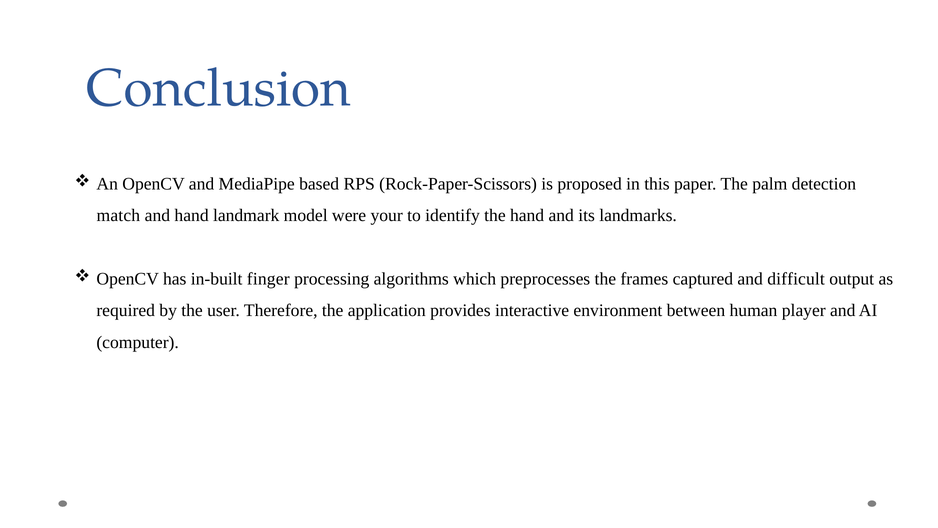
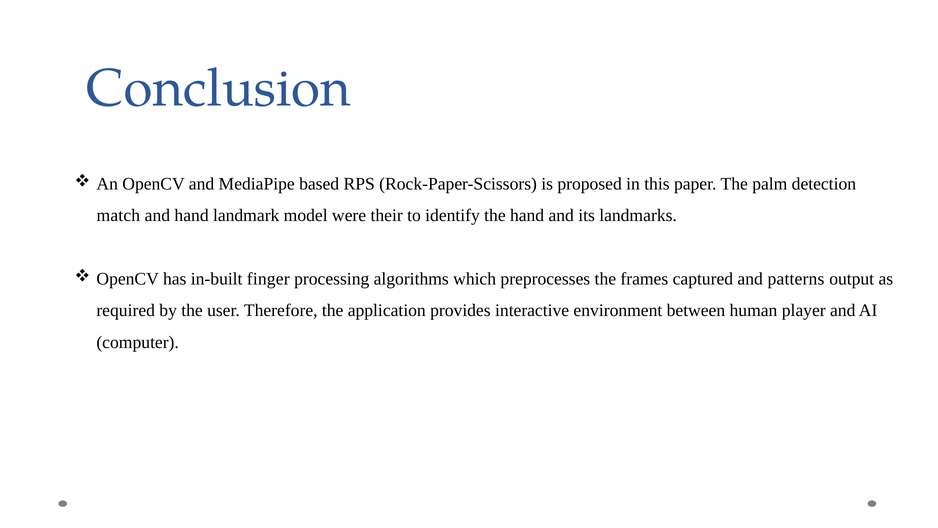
your: your -> their (387, 215)
difficult: difficult -> patterns (796, 279)
